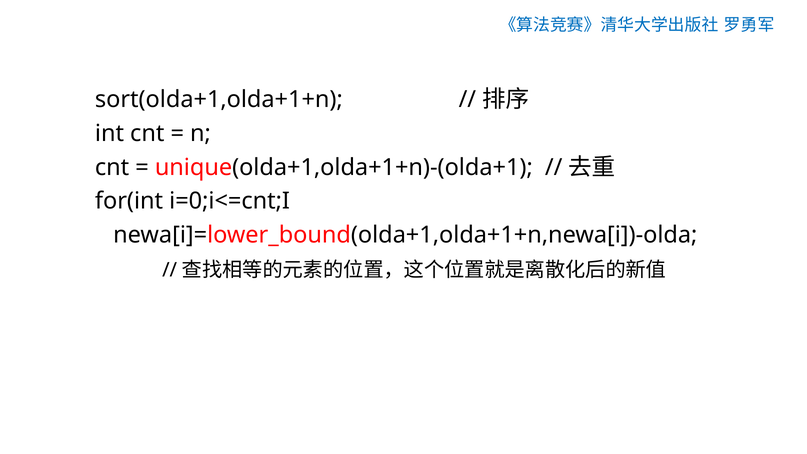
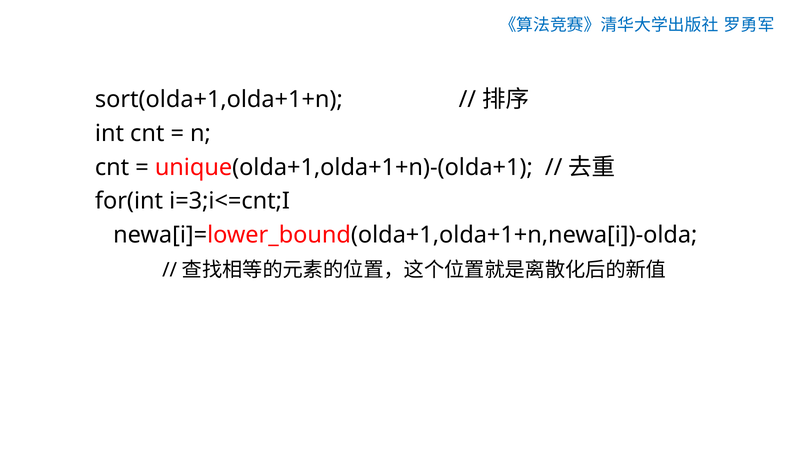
i=0;i<=cnt;I: i=0;i<=cnt;I -> i=3;i<=cnt;I (230, 201)
